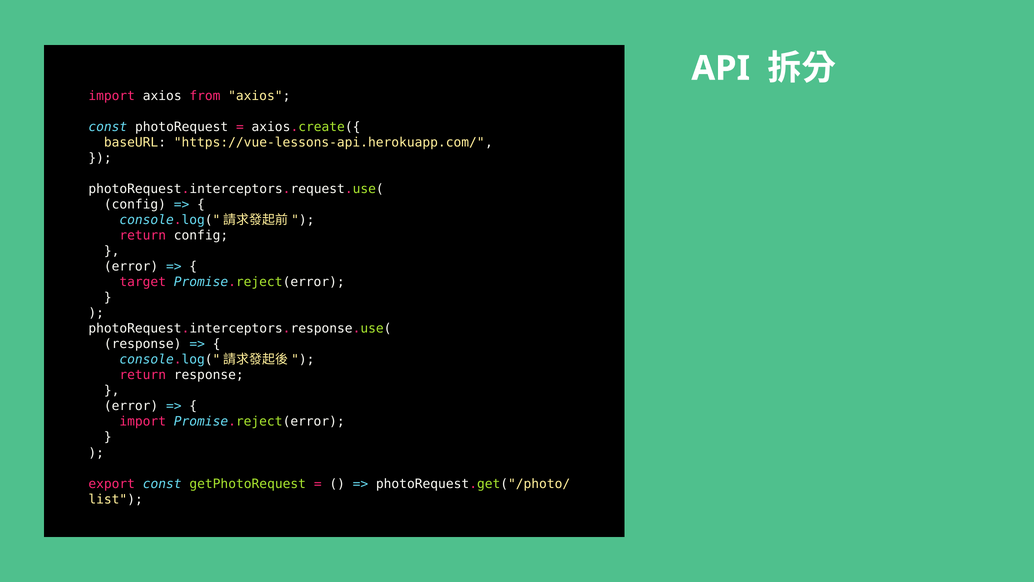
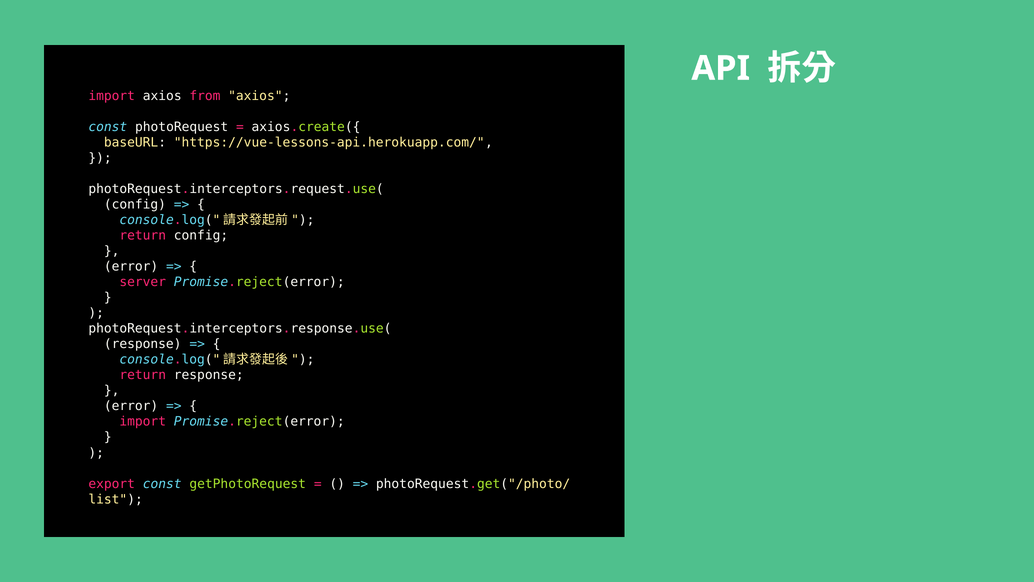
target: target -> server (143, 282)
